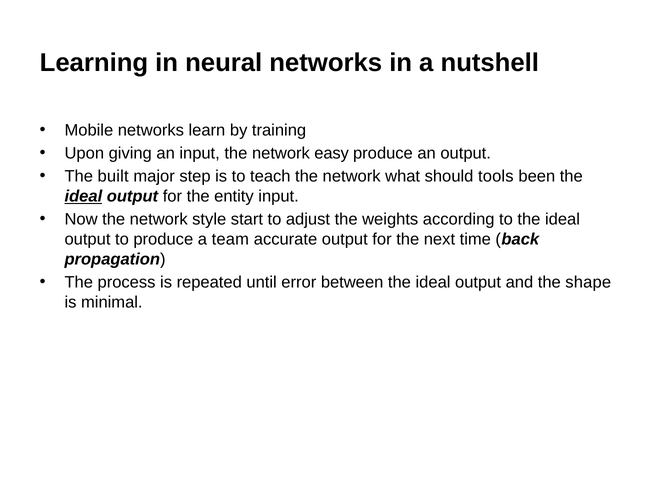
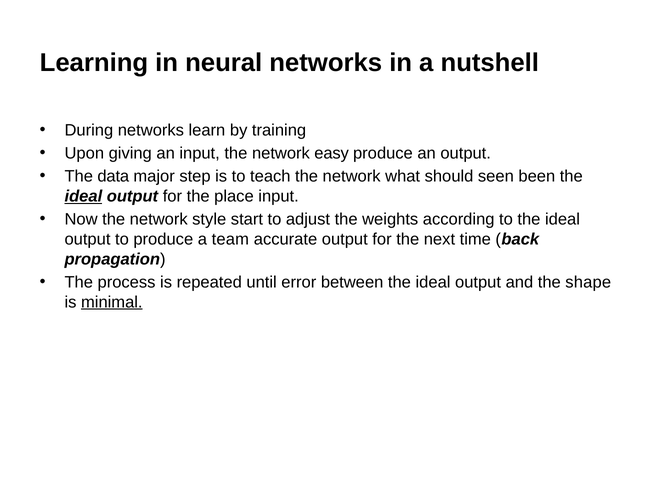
Mobile: Mobile -> During (89, 130)
built: built -> data (113, 177)
tools: tools -> seen (496, 177)
entity: entity -> place (234, 196)
minimal underline: none -> present (112, 302)
